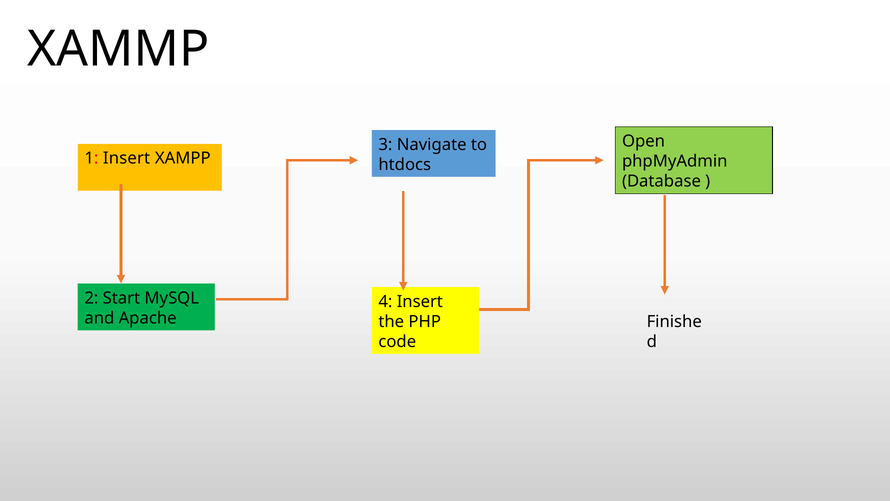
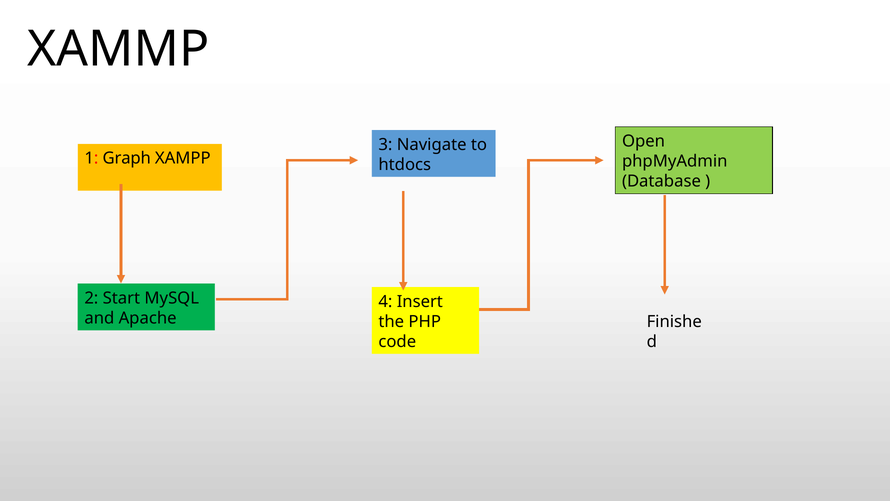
1 Insert: Insert -> Graph (127, 158)
